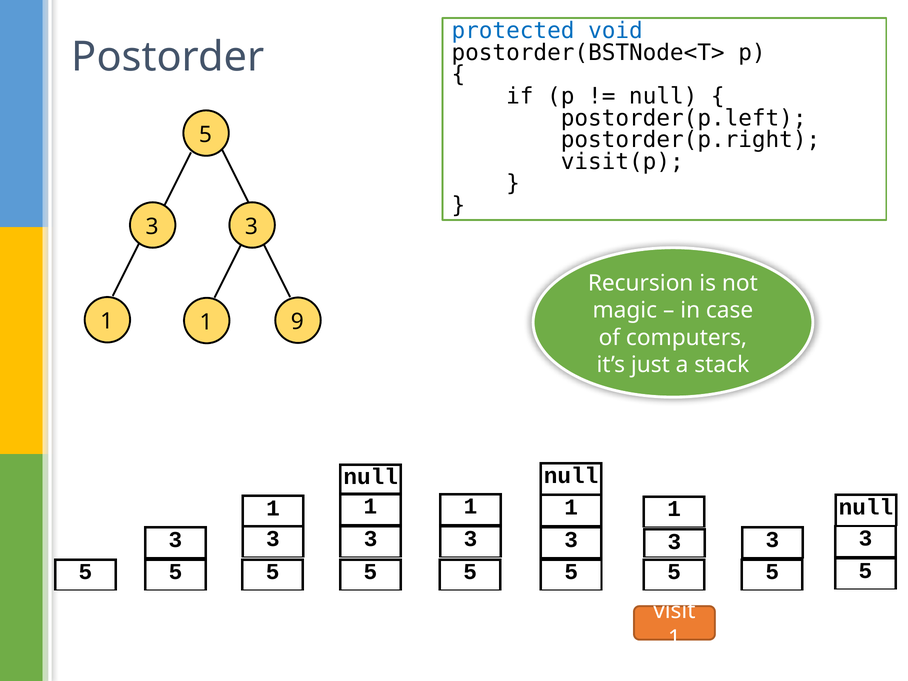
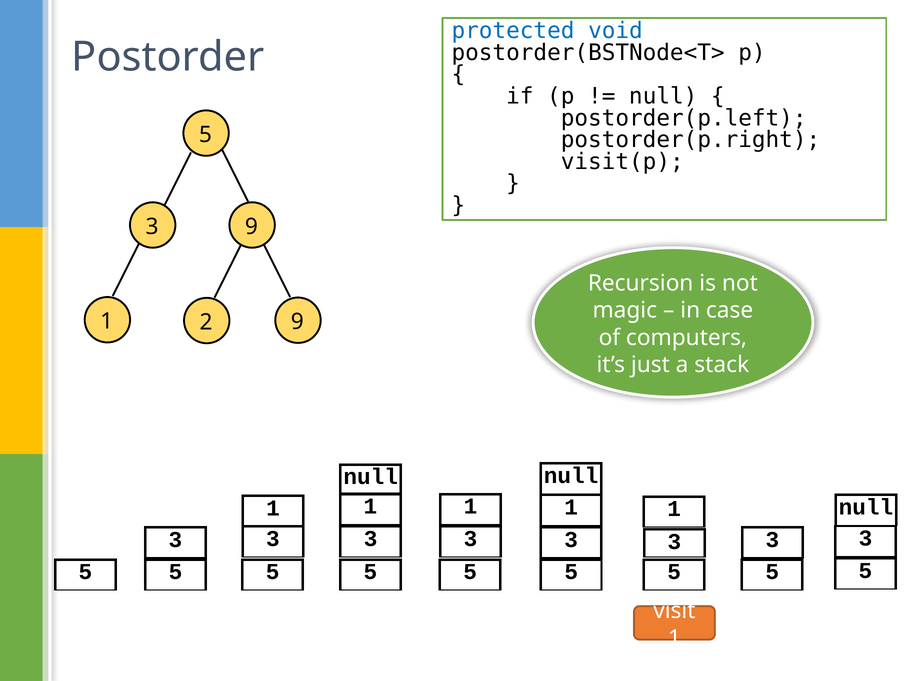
3 3: 3 -> 9 (251, 227)
1 1: 1 -> 2 (206, 322)
